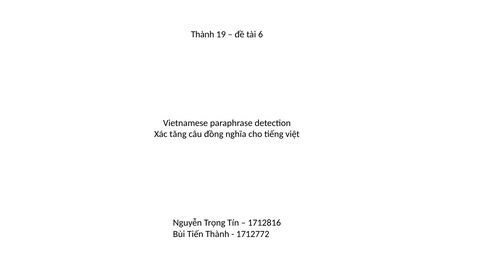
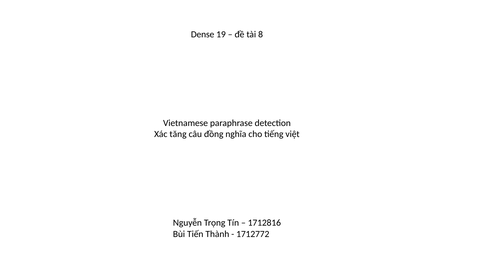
Thành: Thành -> Dense (203, 35)
6: 6 -> 8 (261, 35)
